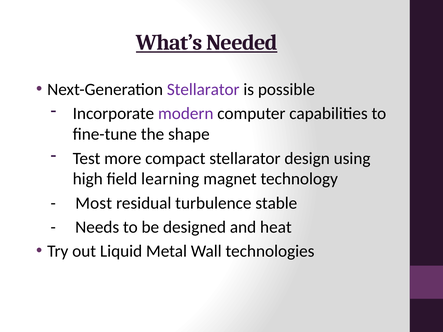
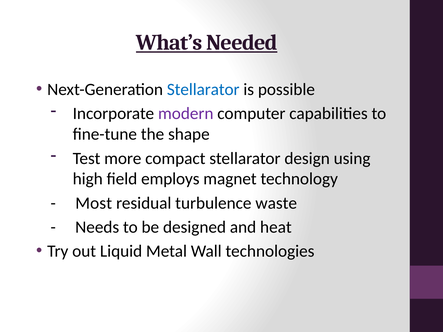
Stellarator colour: purple -> blue (203, 90)
learning: learning -> employs (170, 179)
stable: stable -> waste (276, 203)
